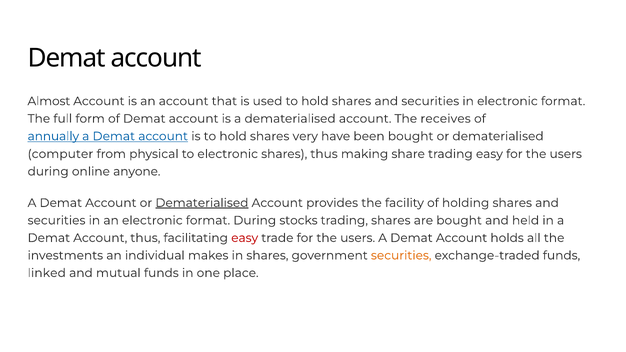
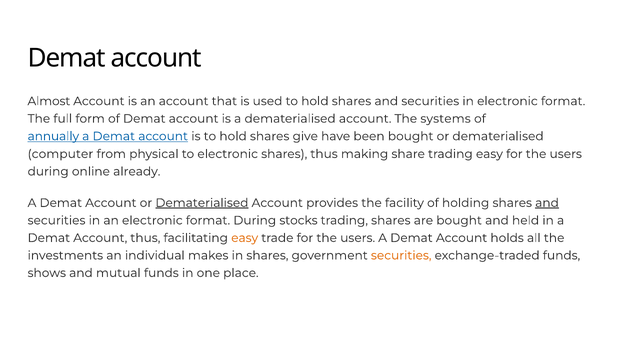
receives: receives -> systems (446, 119)
very: very -> give (305, 136)
anyone: anyone -> already (137, 172)
and underline: none -> present (547, 203)
easy colour: red -> orange (245, 238)
linked: linked -> shows (47, 273)
